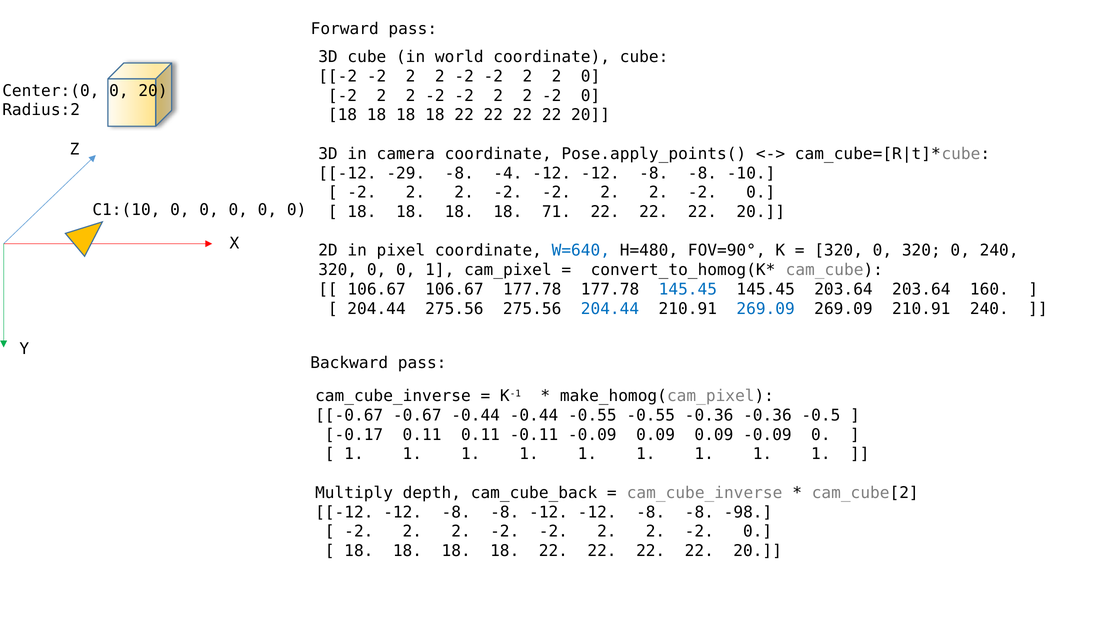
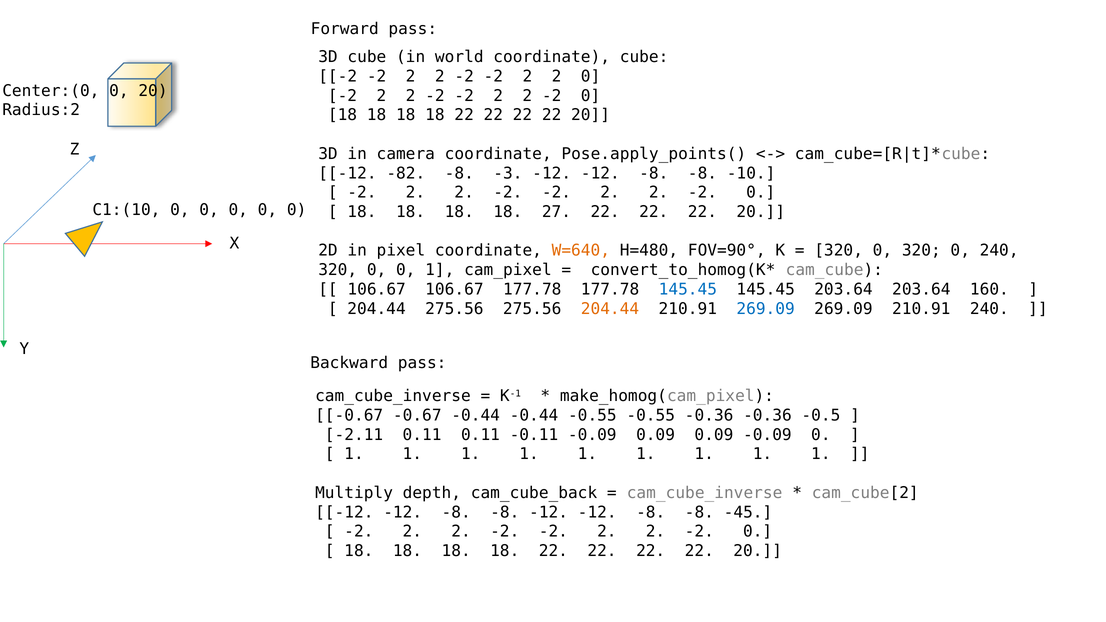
-29: -29 -> -82 (406, 173)
-4: -4 -> -3 (508, 173)
71: 71 -> 27 (556, 212)
W=640 colour: blue -> orange (581, 251)
204.44 colour: blue -> orange (610, 309)
-0.17: -0.17 -> -2.11 (354, 435)
-98: -98 -> -45 (748, 512)
